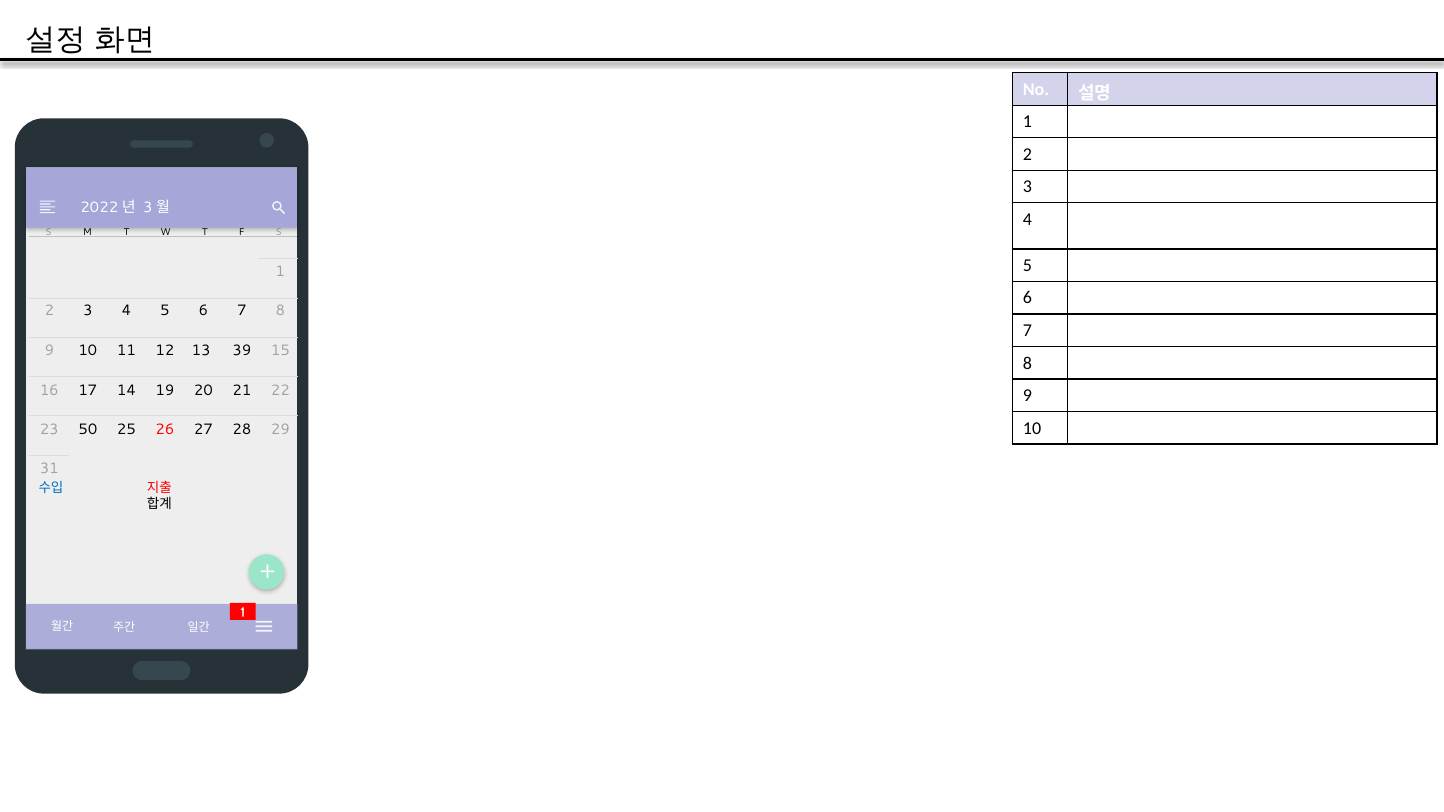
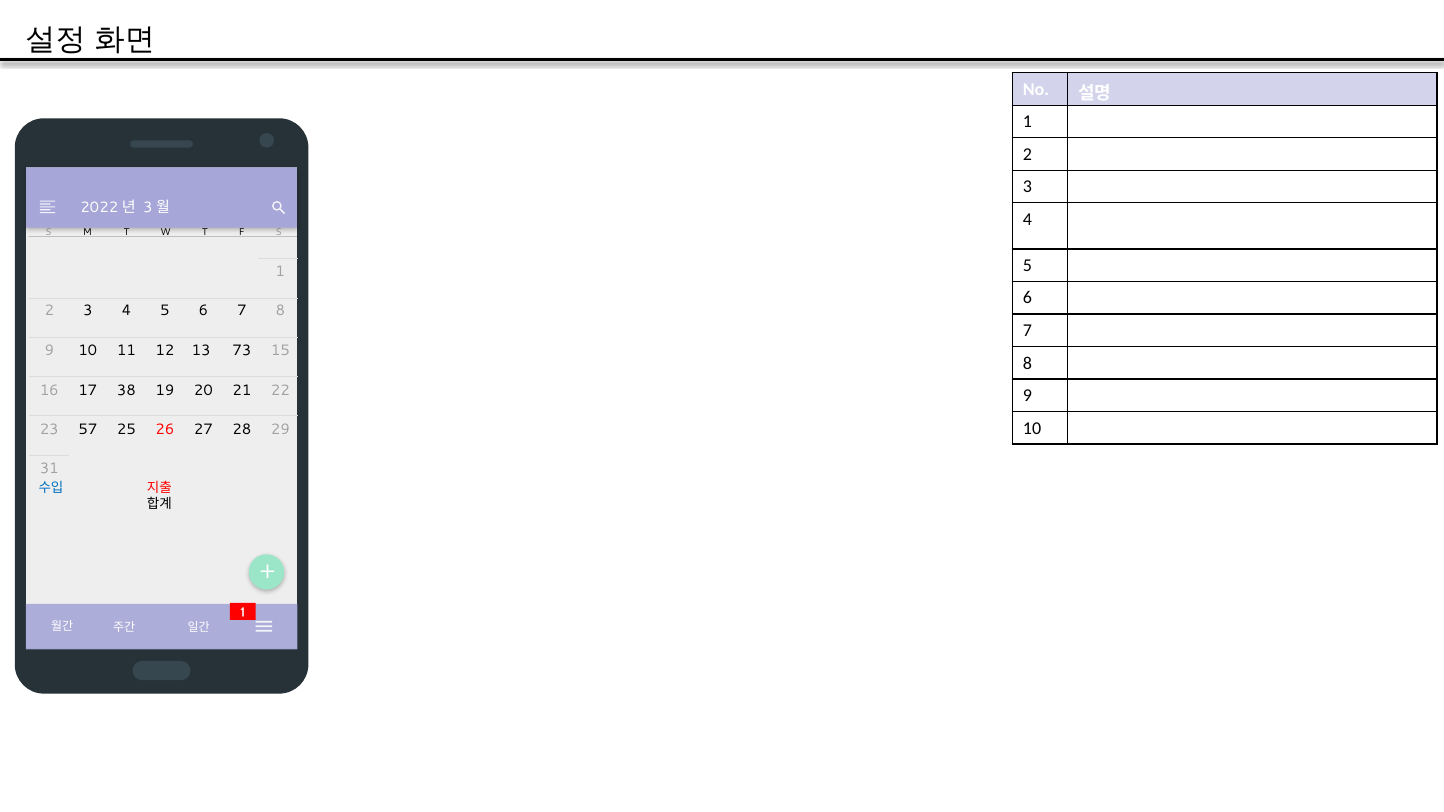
39: 39 -> 73 (242, 350)
14: 14 -> 38 (126, 390)
50: 50 -> 57 (88, 429)
